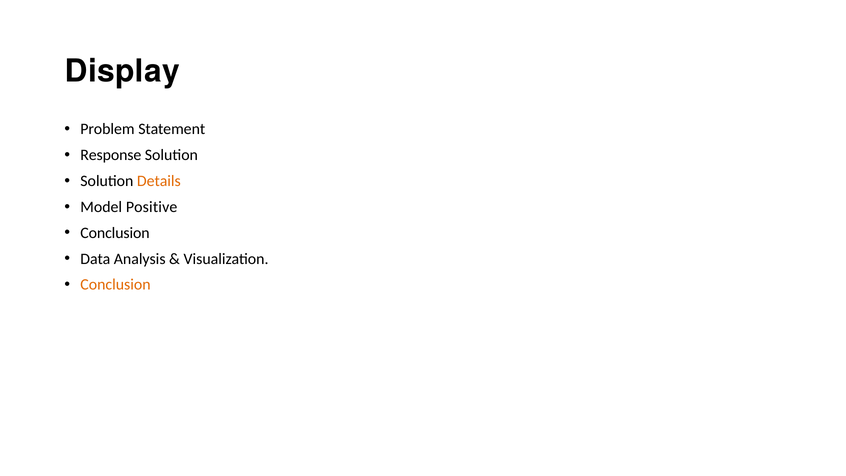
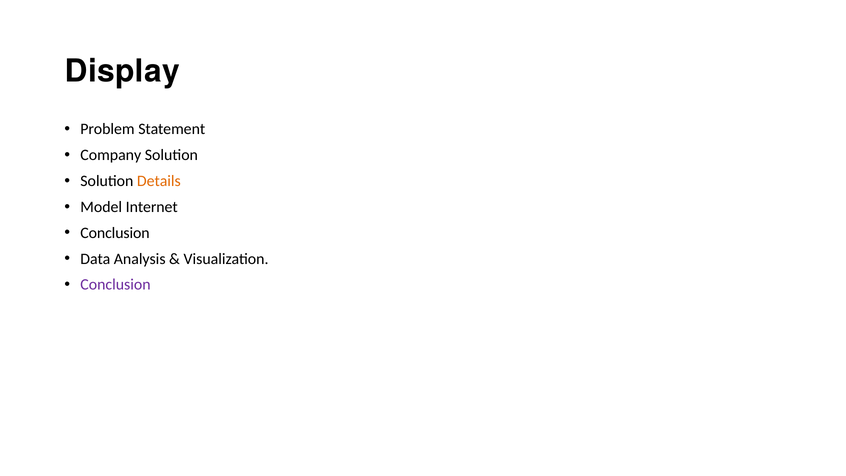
Response: Response -> Company (111, 155)
Positive: Positive -> Internet (152, 207)
Conclusion colour: orange -> purple (115, 285)
